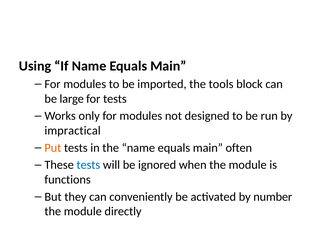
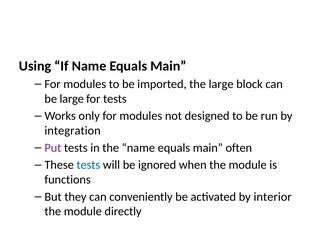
the tools: tools -> large (221, 84)
impractical: impractical -> integration (73, 131)
Put colour: orange -> purple (53, 148)
number: number -> interior (273, 197)
